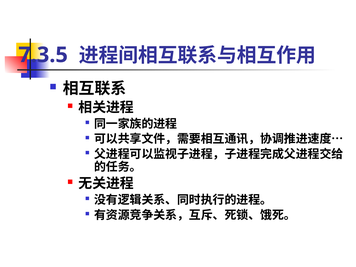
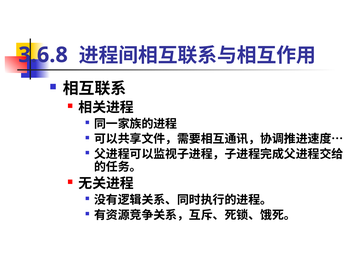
7.3.5: 7.3.5 -> 3.6.8 (43, 55)
